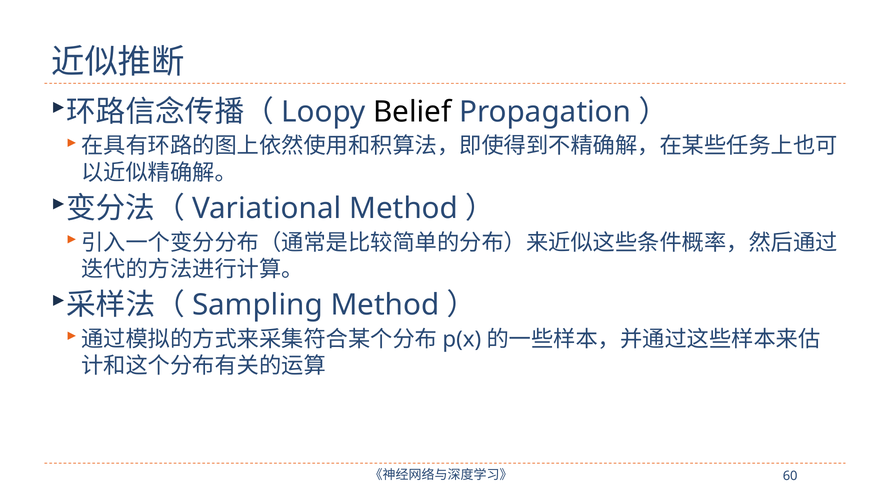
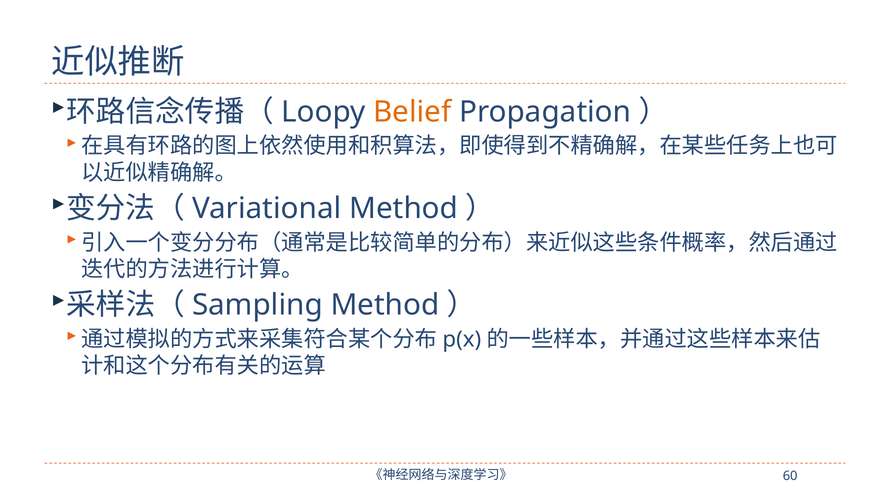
Belief colour: black -> orange (412, 112)
